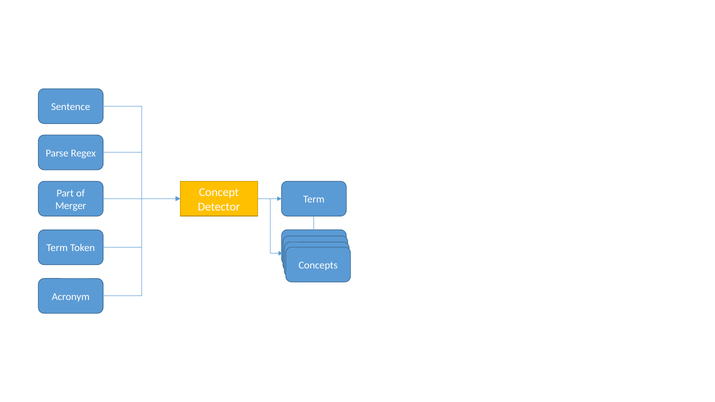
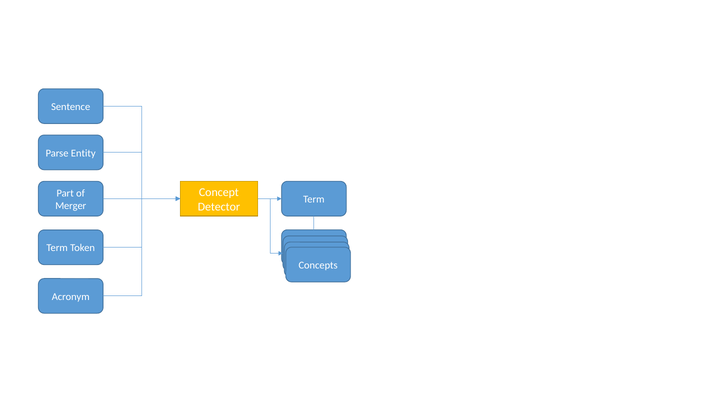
Regex: Regex -> Entity (83, 153)
